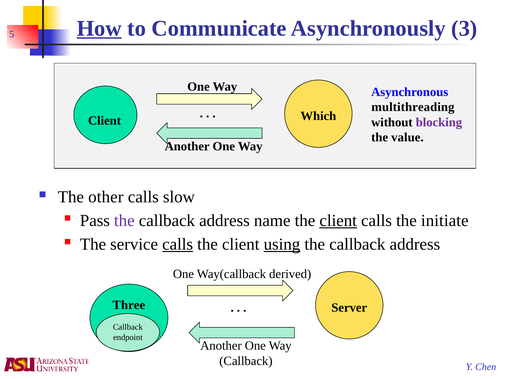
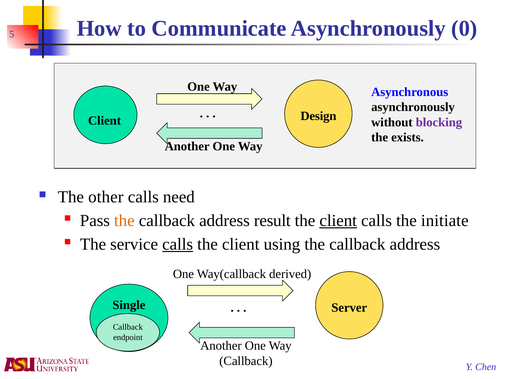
How underline: present -> none (99, 28)
3: 3 -> 0 (464, 28)
multithreading: multithreading -> asynchronously (413, 107)
Which: Which -> Design (318, 116)
value: value -> exists (407, 138)
slow: slow -> need (179, 197)
the colour: purple -> orange (124, 221)
name: name -> result (272, 221)
using underline: present -> none (282, 244)
Three: Three -> Single (129, 305)
